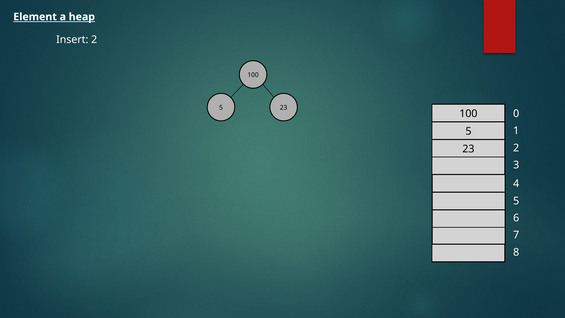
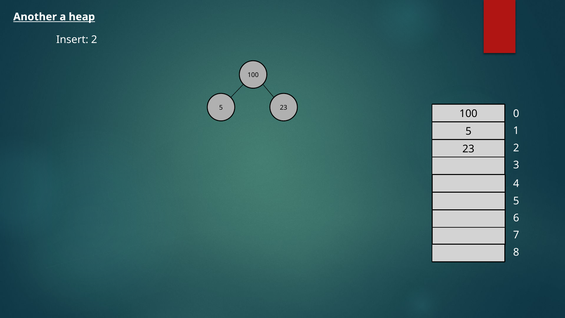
Element: Element -> Another (35, 17)
